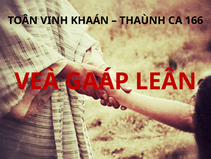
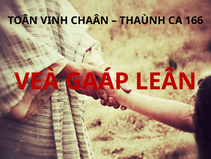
KHAÁN: KHAÁN -> CHAÂN (90, 20)
